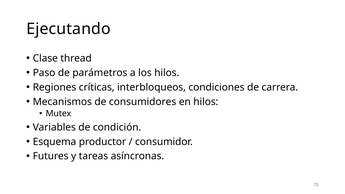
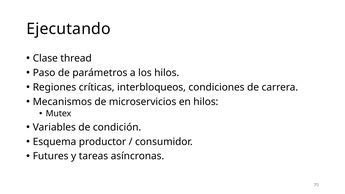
consumidores: consumidores -> microservicios (143, 102)
